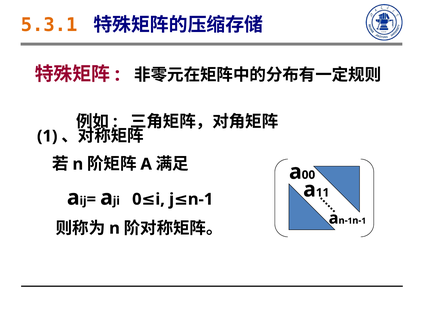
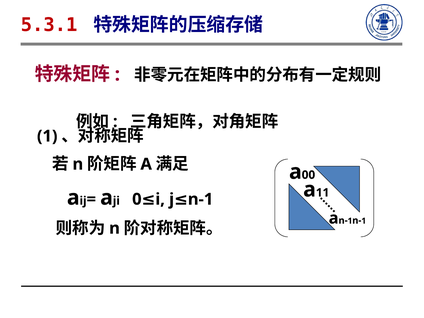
5.3.1 colour: orange -> red (49, 25)
